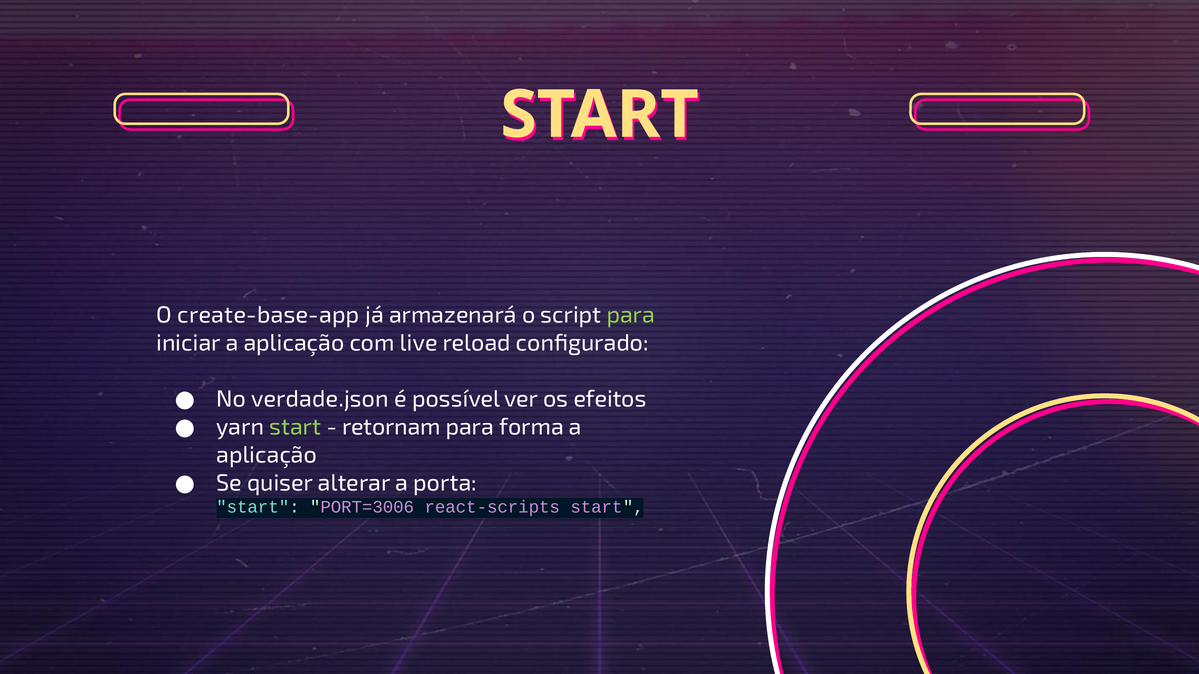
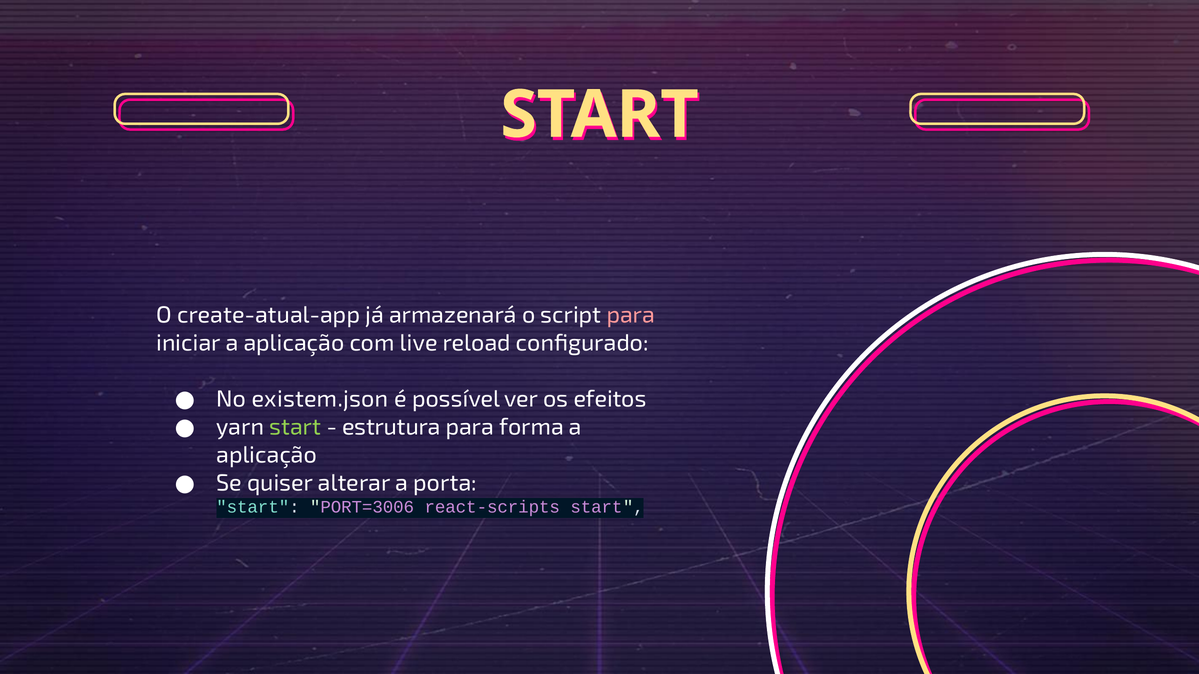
create-base-app: create-base-app -> create-atual-app (269, 315)
para colour: light green -> pink (631, 315)
verdade.json: verdade.json -> existem.json (320, 399)
retornam: retornam -> estrutura (391, 427)
